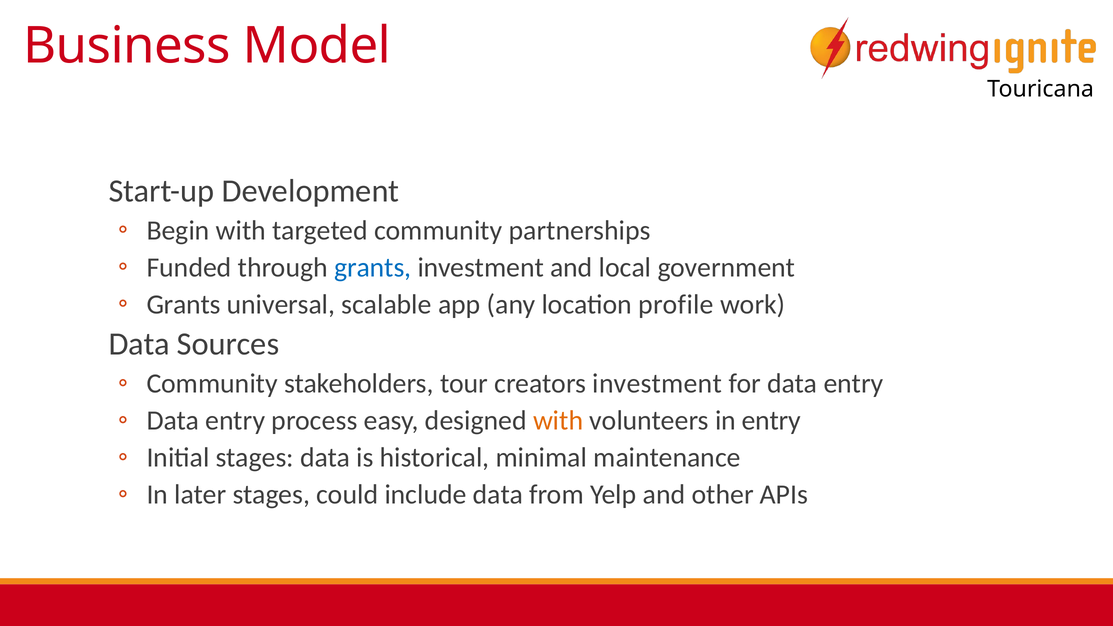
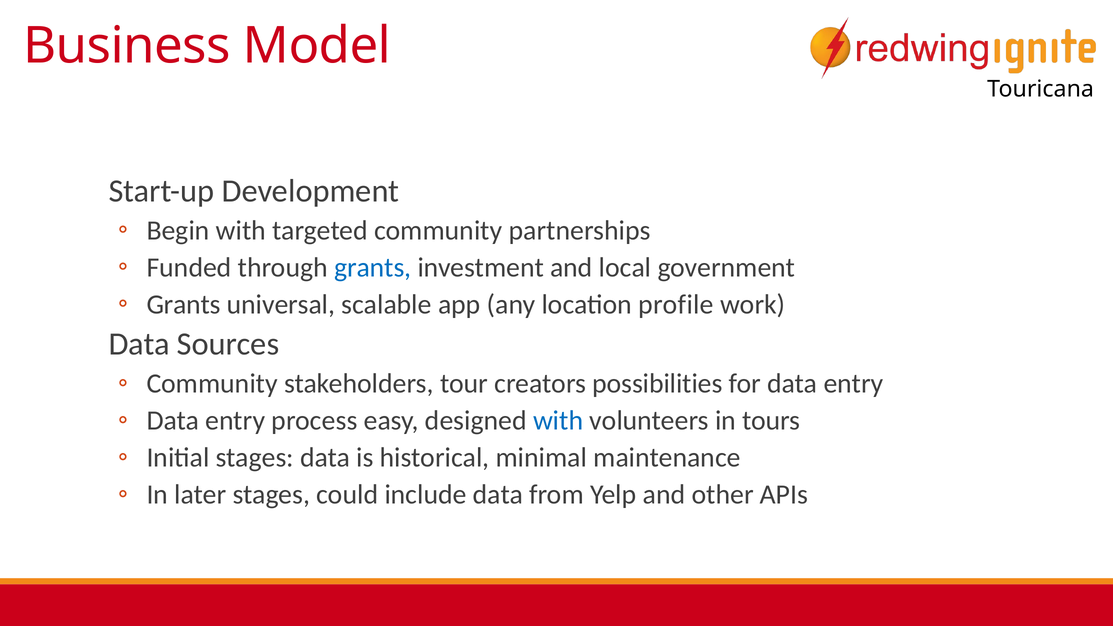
creators investment: investment -> possibilities (657, 384)
with colour: orange -> blue (558, 421)
in entry: entry -> tours (771, 421)
